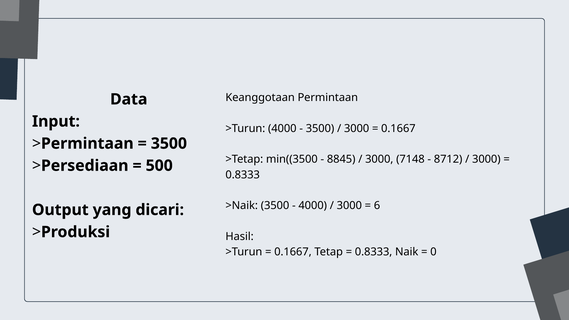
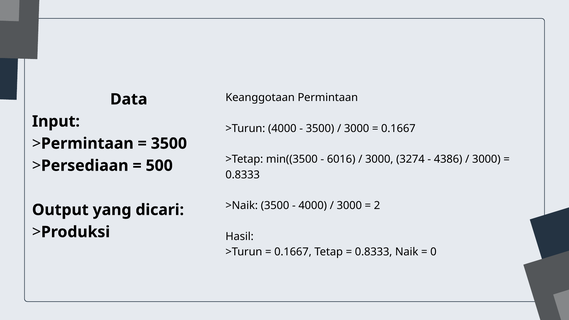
8845: 8845 -> 6016 (341, 159)
7148: 7148 -> 3274 (410, 159)
8712: 8712 -> 4386 (448, 159)
6: 6 -> 2 (377, 206)
